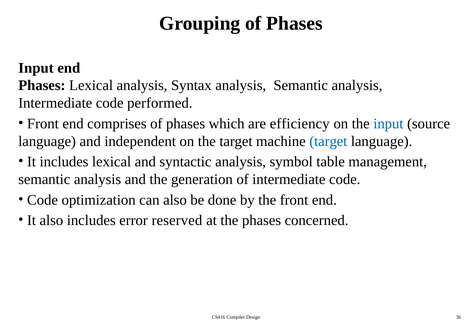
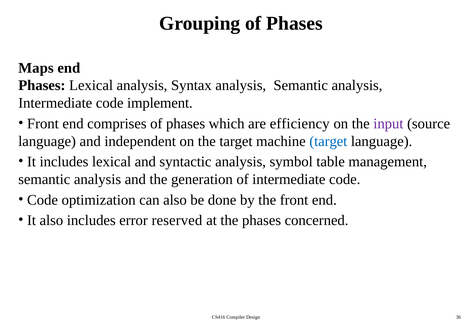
Input: Input -> Maps (36, 68)
performed: performed -> implement (160, 103)
input colour: blue -> purple (388, 123)
